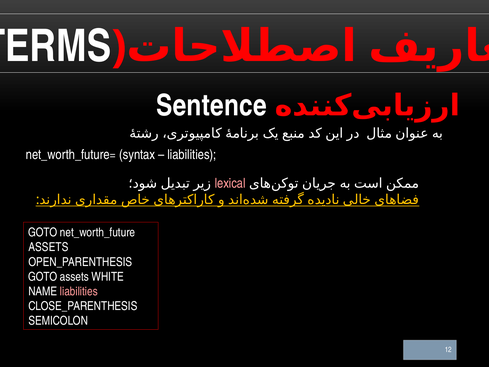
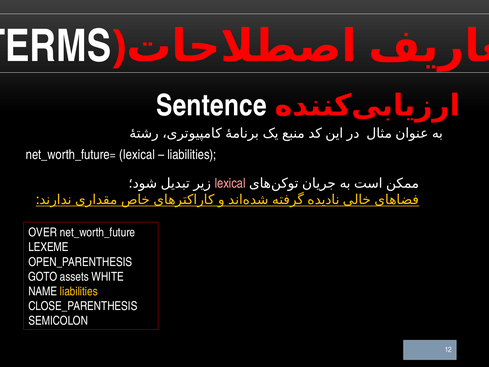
net_worth_future= syntax: syntax -> lexical (137, 155)
GOTO: GOTO -> OVER (43, 232)
ASSETS: ASSETS -> LEXEME (48, 247)
liabilities colour: pink -> yellow (79, 291)
